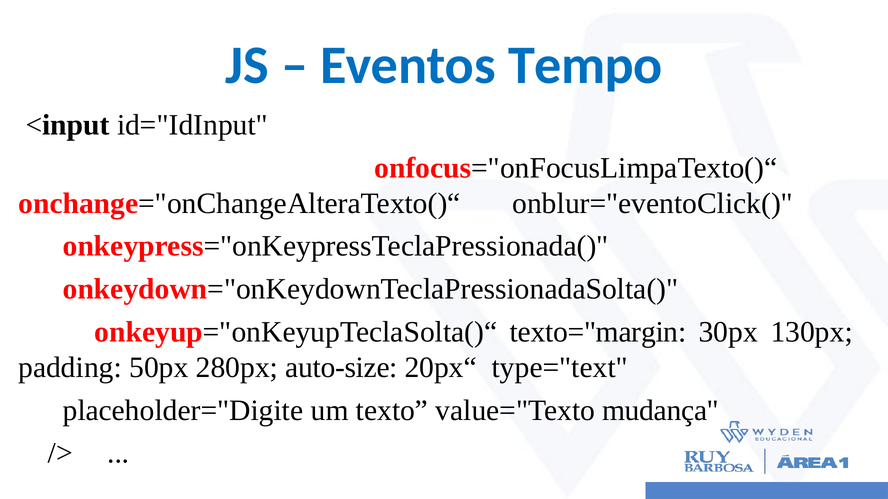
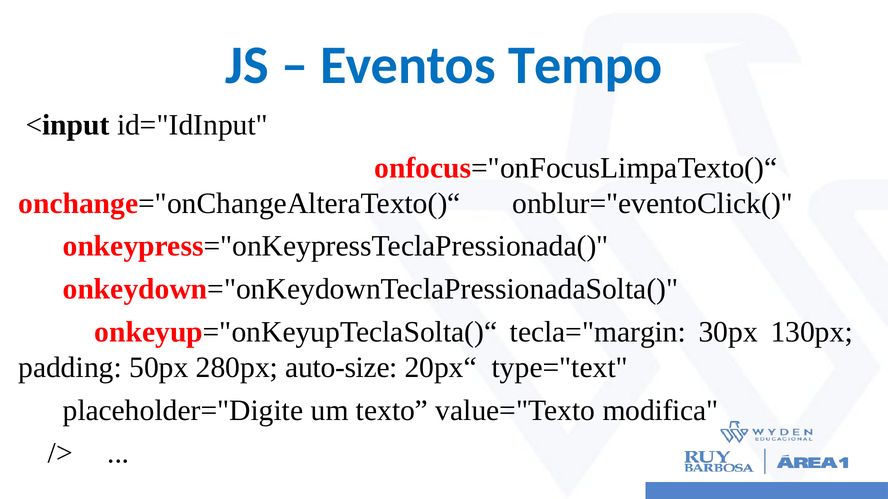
texto="margin: texto="margin -> tecla="margin (598, 332)
mudança: mudança -> modifica (661, 411)
